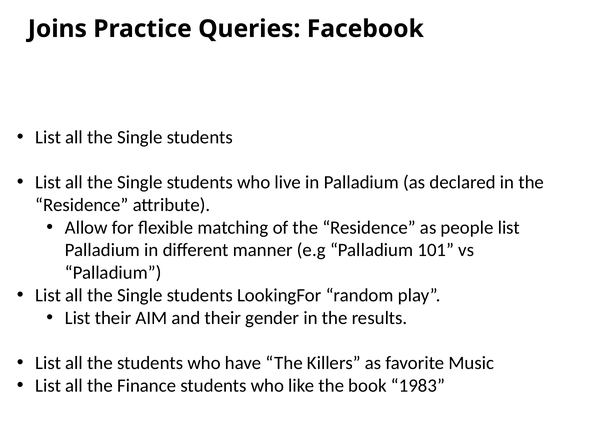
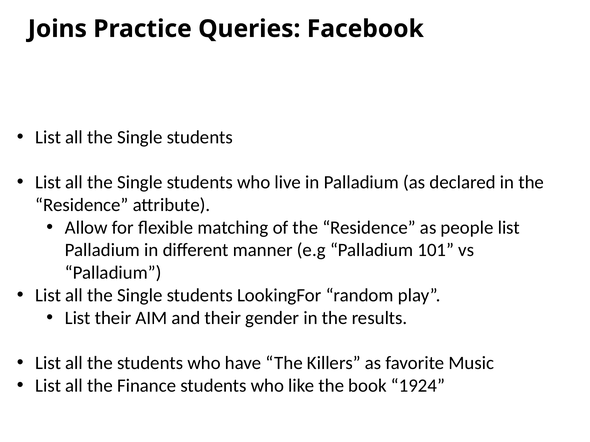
1983: 1983 -> 1924 (418, 386)
